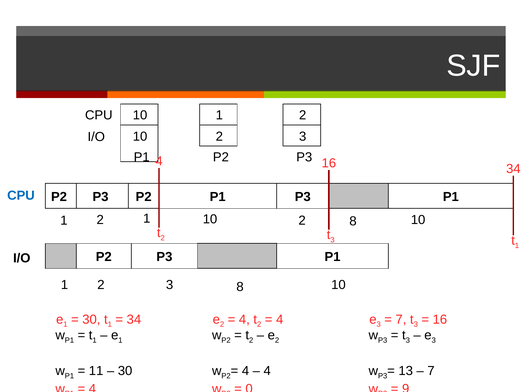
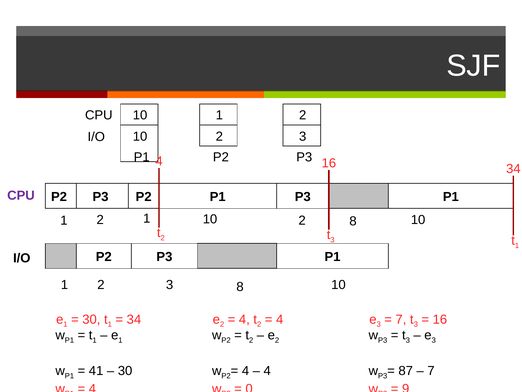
CPU colour: blue -> purple (21, 195)
11: 11 -> 41 (96, 370)
13: 13 -> 87 (406, 370)
